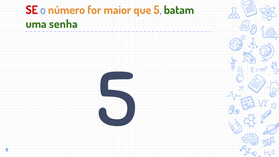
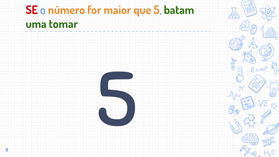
senha: senha -> tomar (63, 24)
